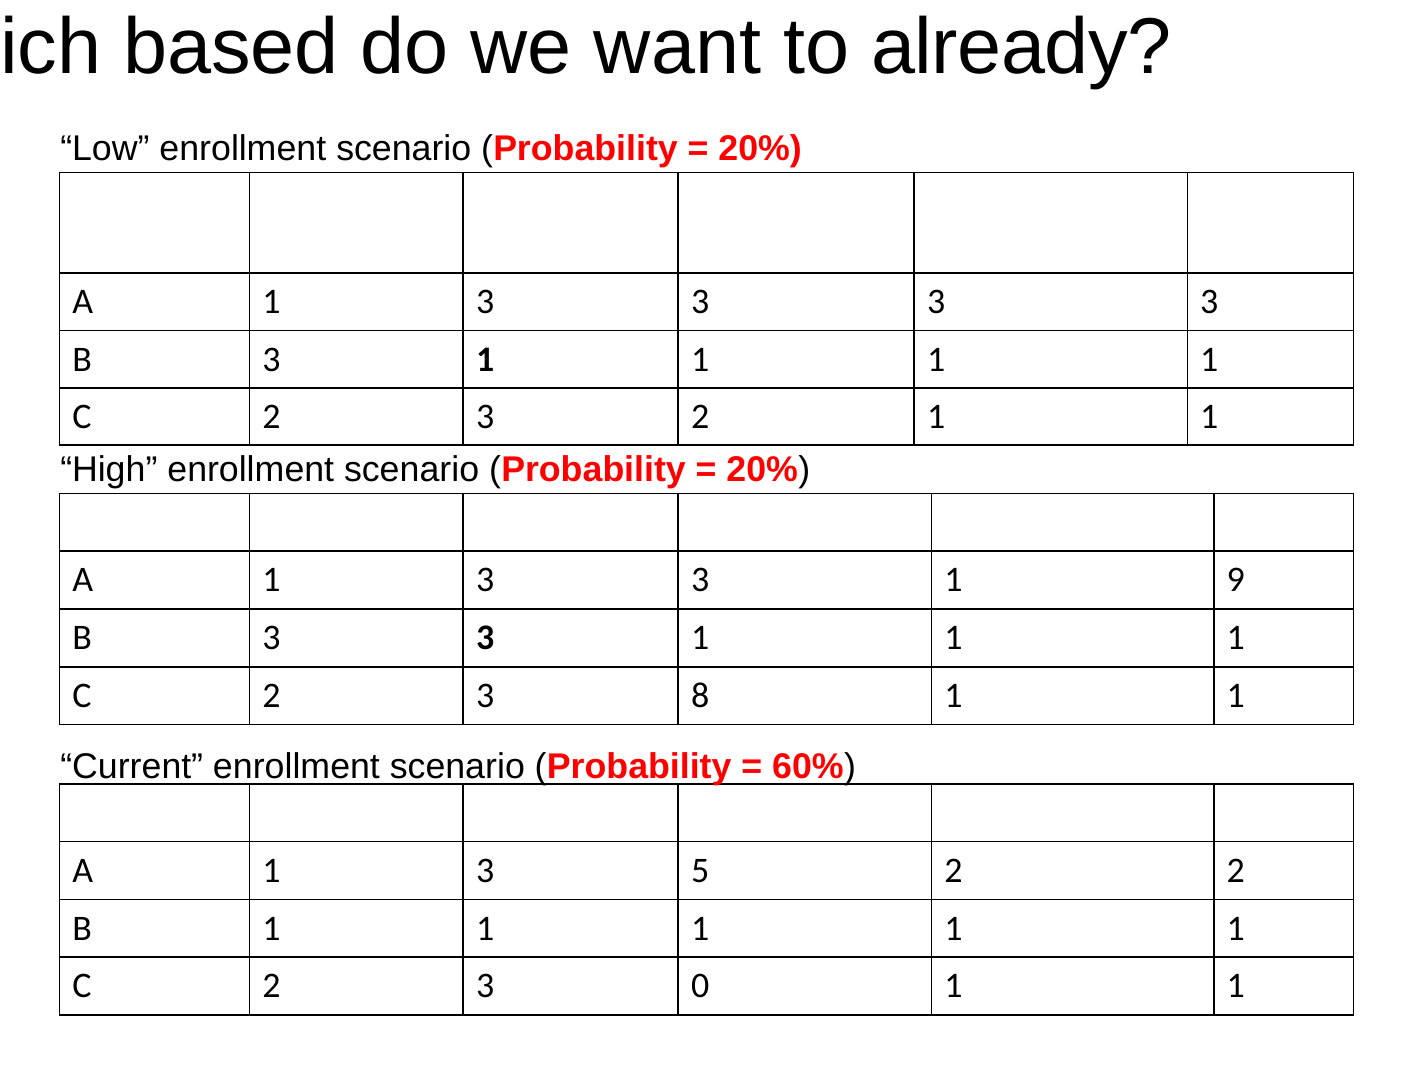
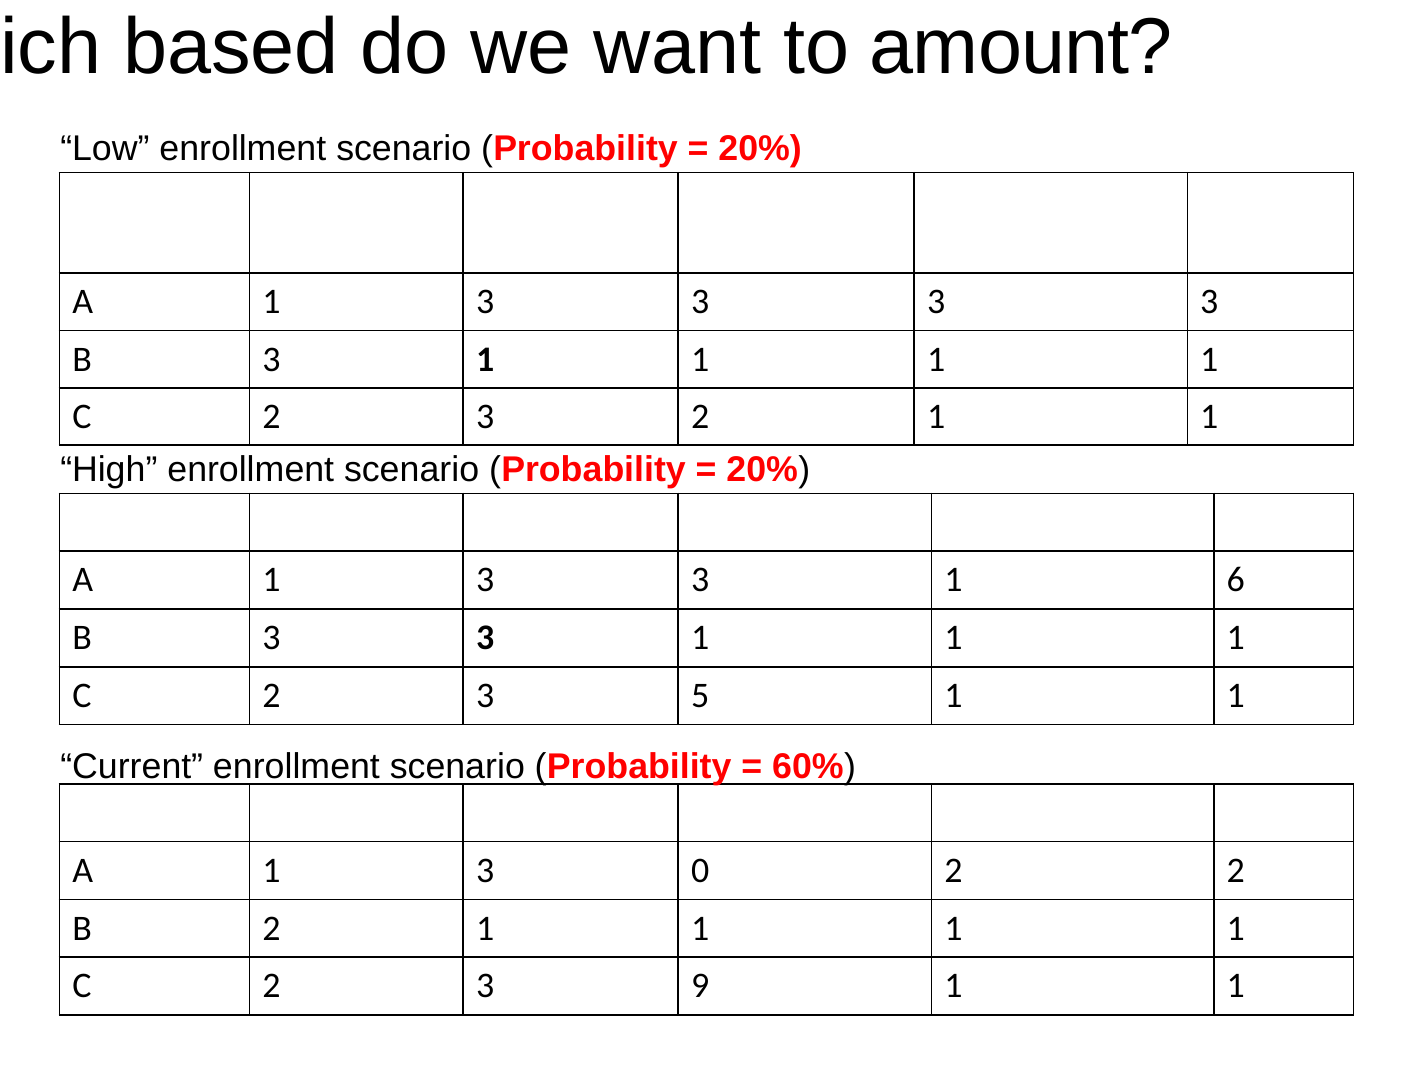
already: already -> amount (1021, 47)
9: 9 -> 6 (1236, 580)
8: 8 -> 5 (700, 695)
5: 5 -> 0 (700, 870)
B 1: 1 -> 2 (271, 928)
0: 0 -> 9 (700, 986)
